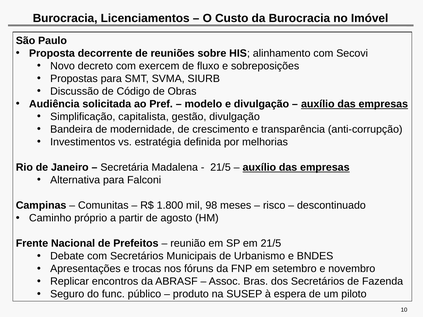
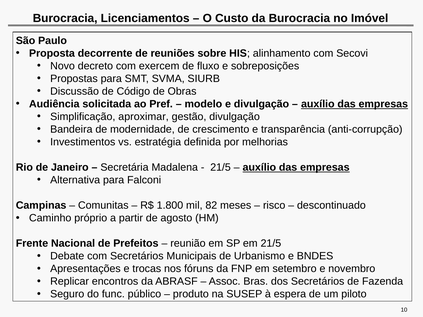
capitalista: capitalista -> aproximar (144, 117)
98: 98 -> 82 (211, 206)
